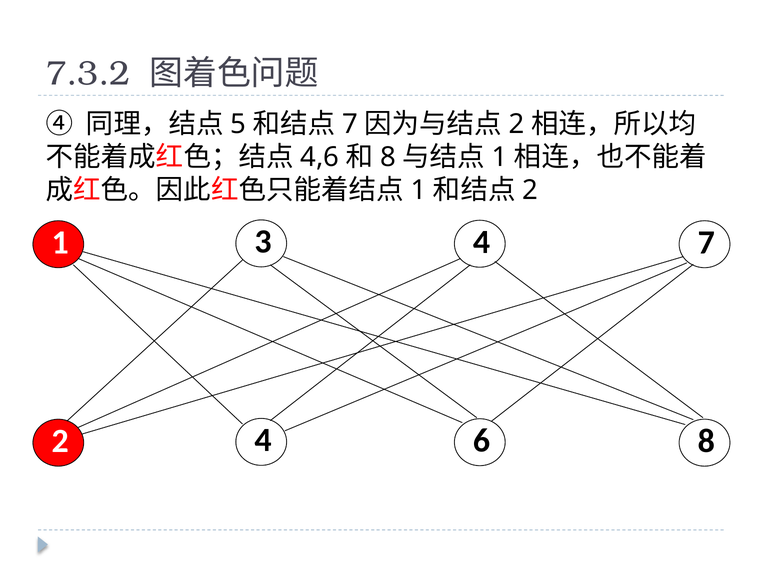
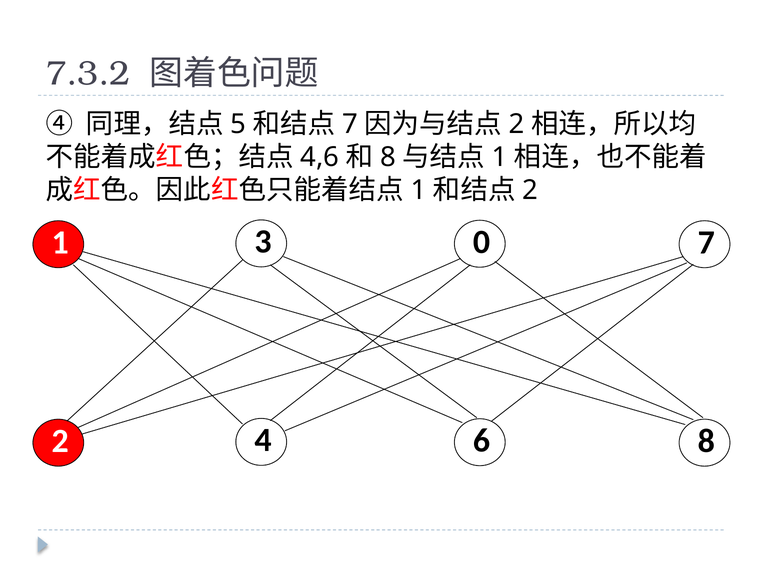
1 4: 4 -> 0 (482, 242)
